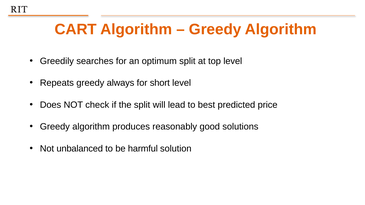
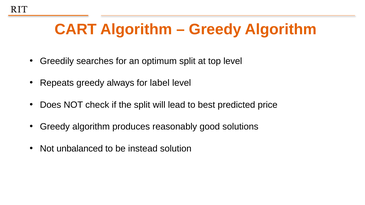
short: short -> label (160, 83)
harmful: harmful -> instead (143, 149)
